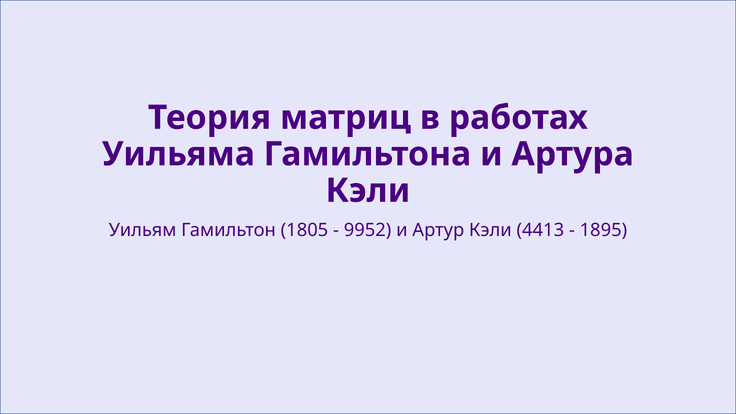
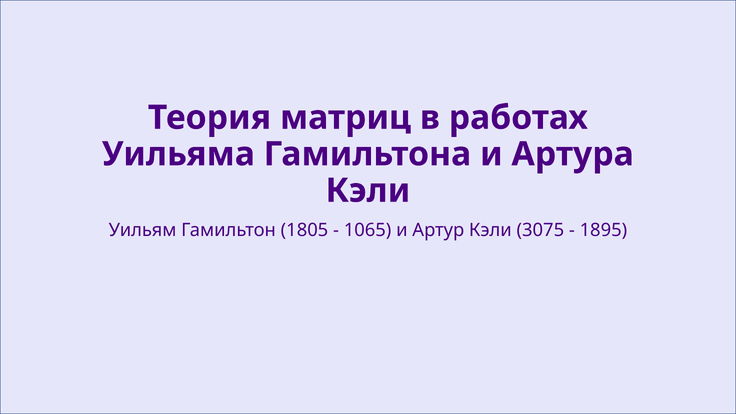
9952: 9952 -> 1065 (368, 230)
4413: 4413 -> 3075 (540, 230)
